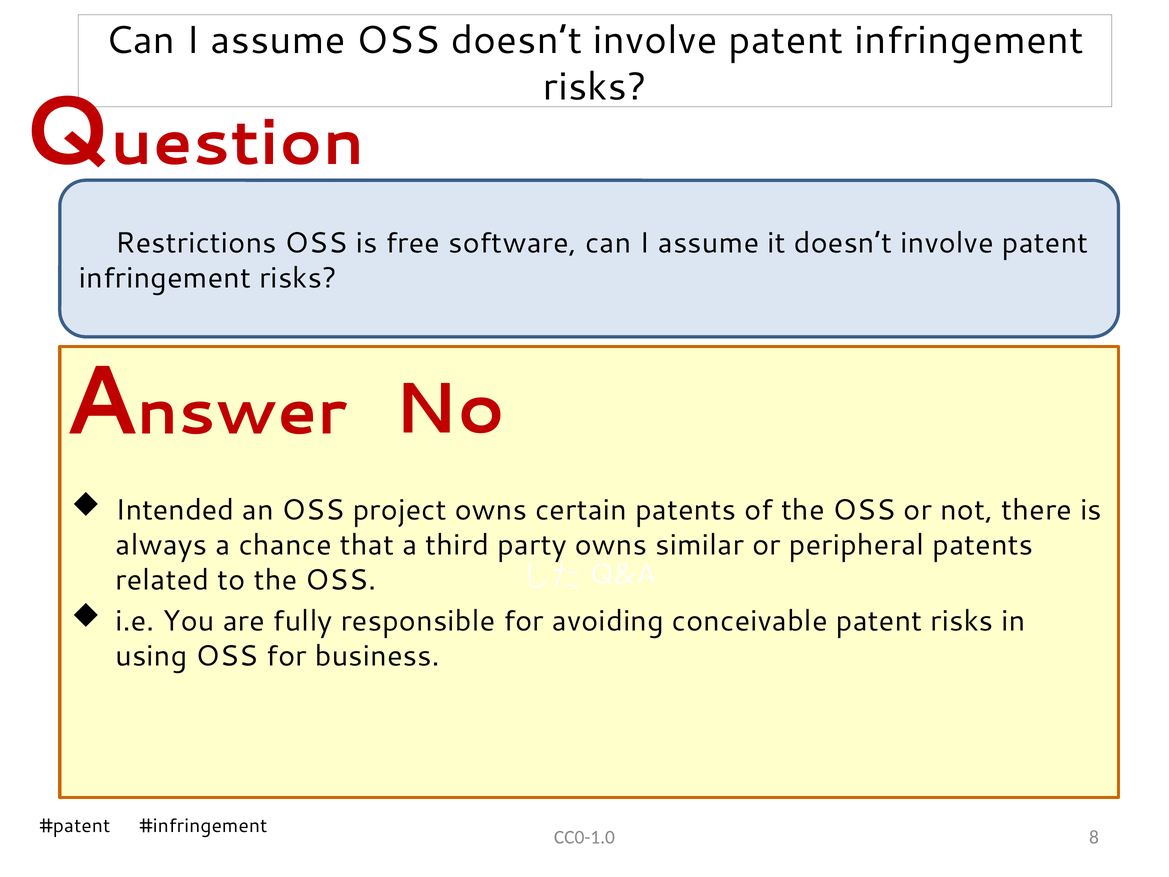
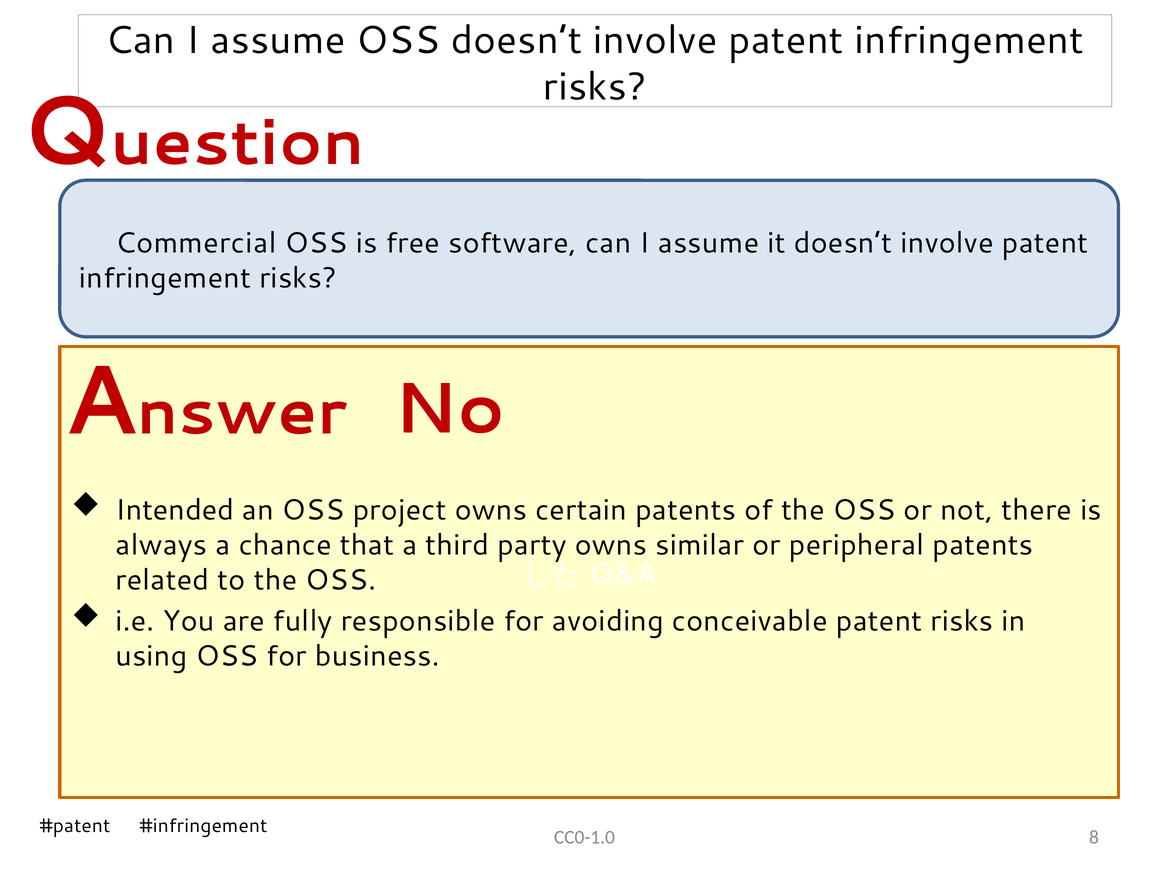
Restrictions: Restrictions -> Commercial (196, 243)
